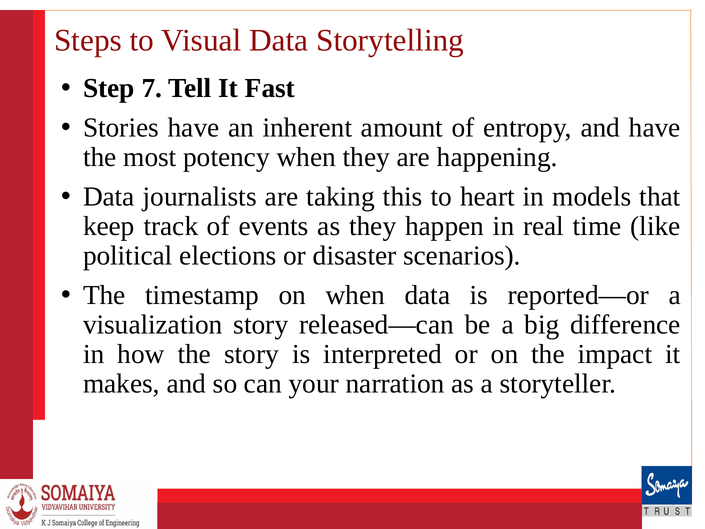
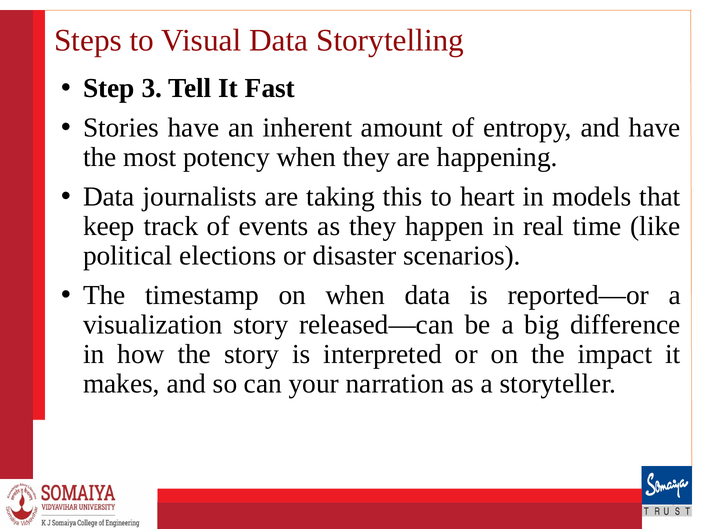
7: 7 -> 3 (152, 88)
